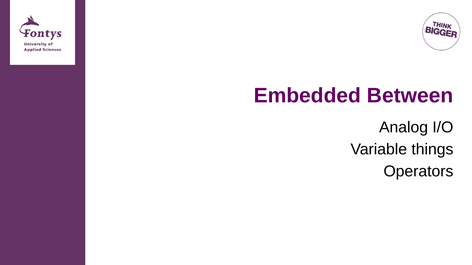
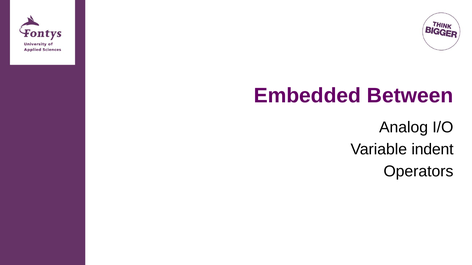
things: things -> indent (432, 150)
